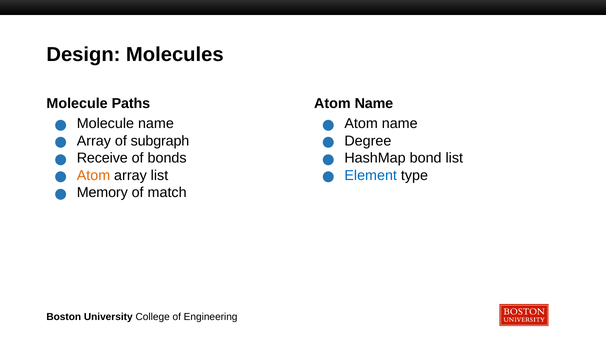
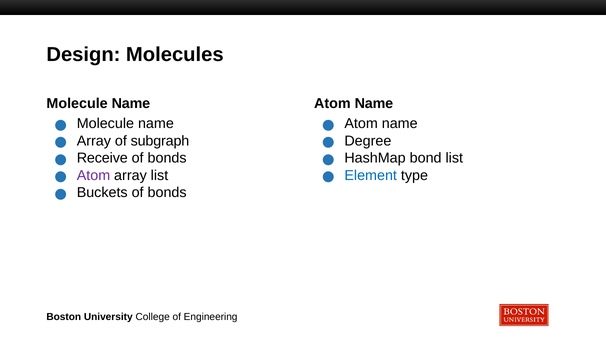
Paths: Paths -> Name (131, 104)
Atom colour: orange -> purple (93, 175)
Memory: Memory -> Buckets (102, 192)
match: match -> bonds (167, 192)
